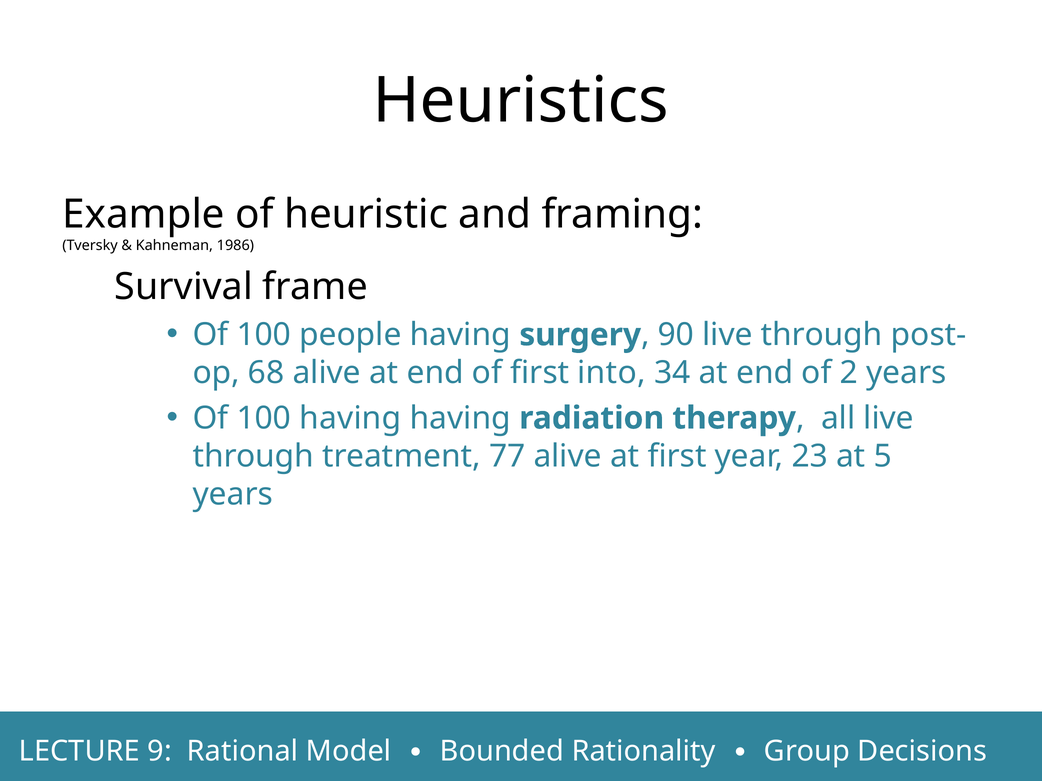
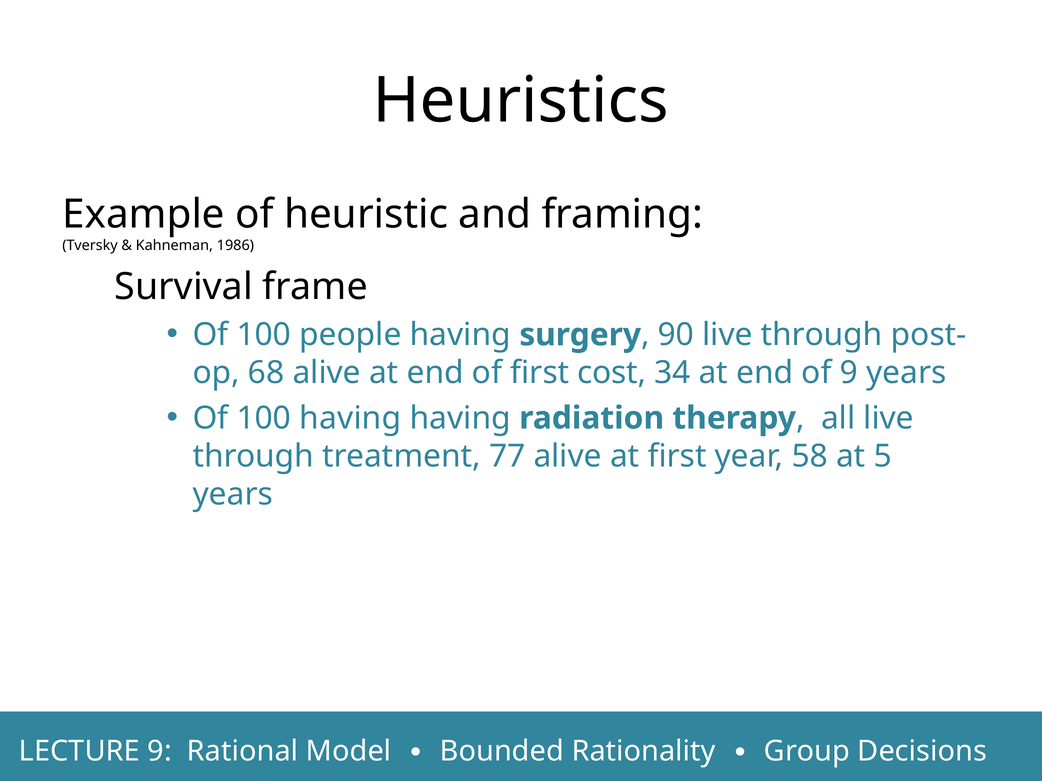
into: into -> cost (612, 373)
of 2: 2 -> 9 (849, 373)
23: 23 -> 58 (810, 457)
